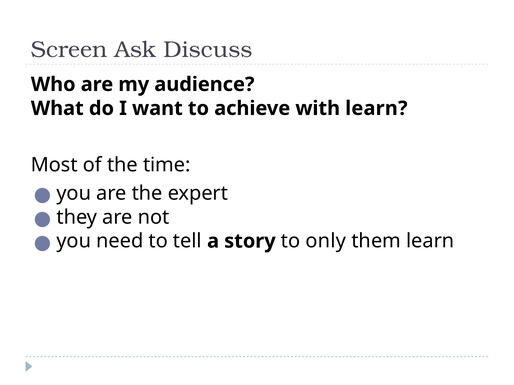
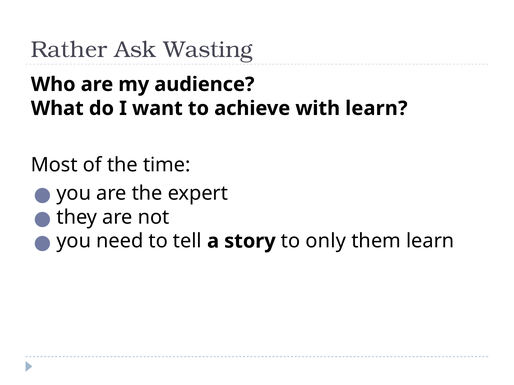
Screen: Screen -> Rather (69, 50)
Discuss: Discuss -> Wasting (208, 50)
